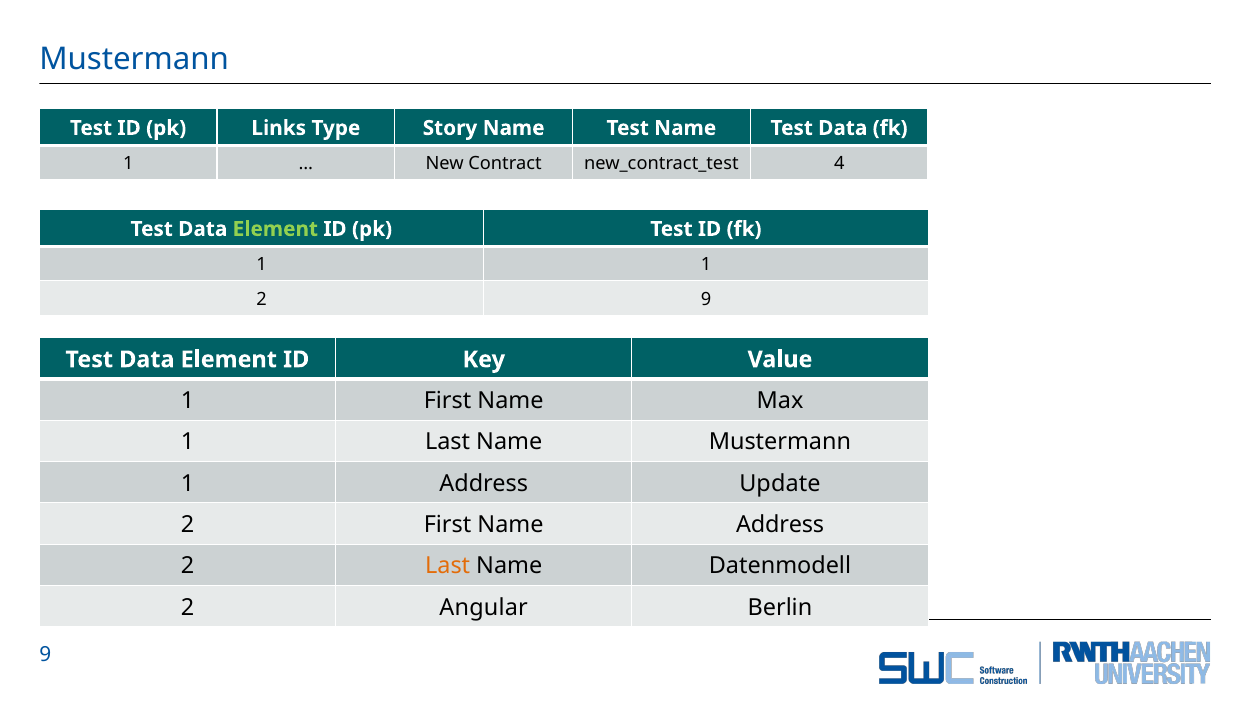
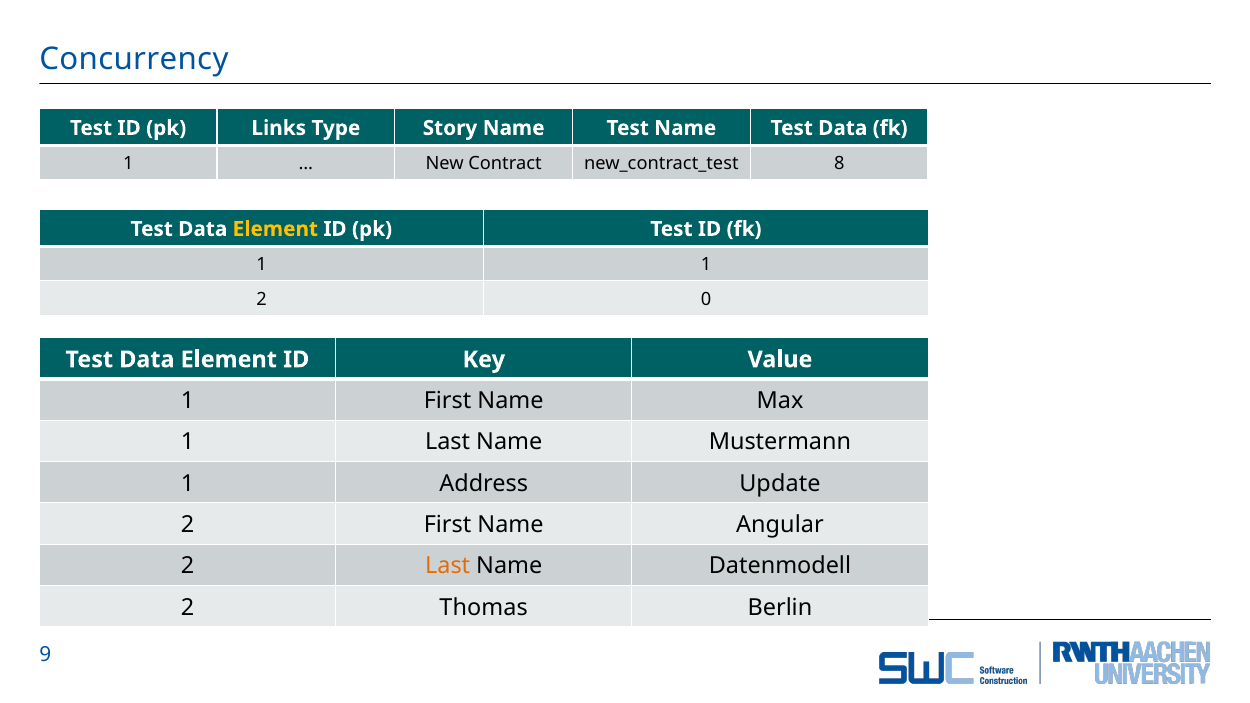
Mustermann: Mustermann -> Concurrency (134, 59)
4: 4 -> 8 (839, 164)
Element colour: light green -> yellow (275, 229)
2 9: 9 -> 0 (706, 299)
Name Address: Address -> Angular (780, 525)
Angular: Angular -> Thomas (484, 607)
